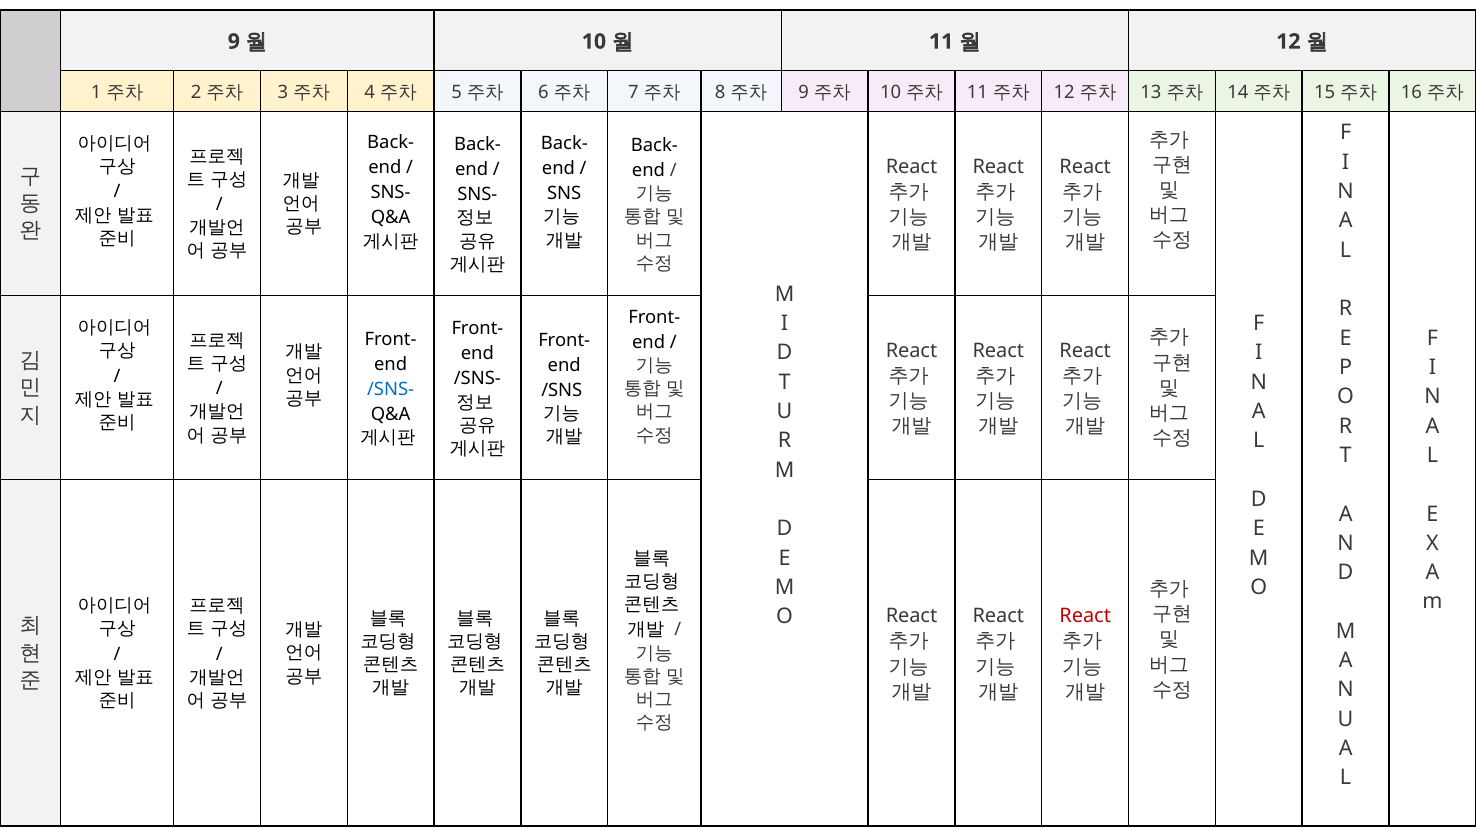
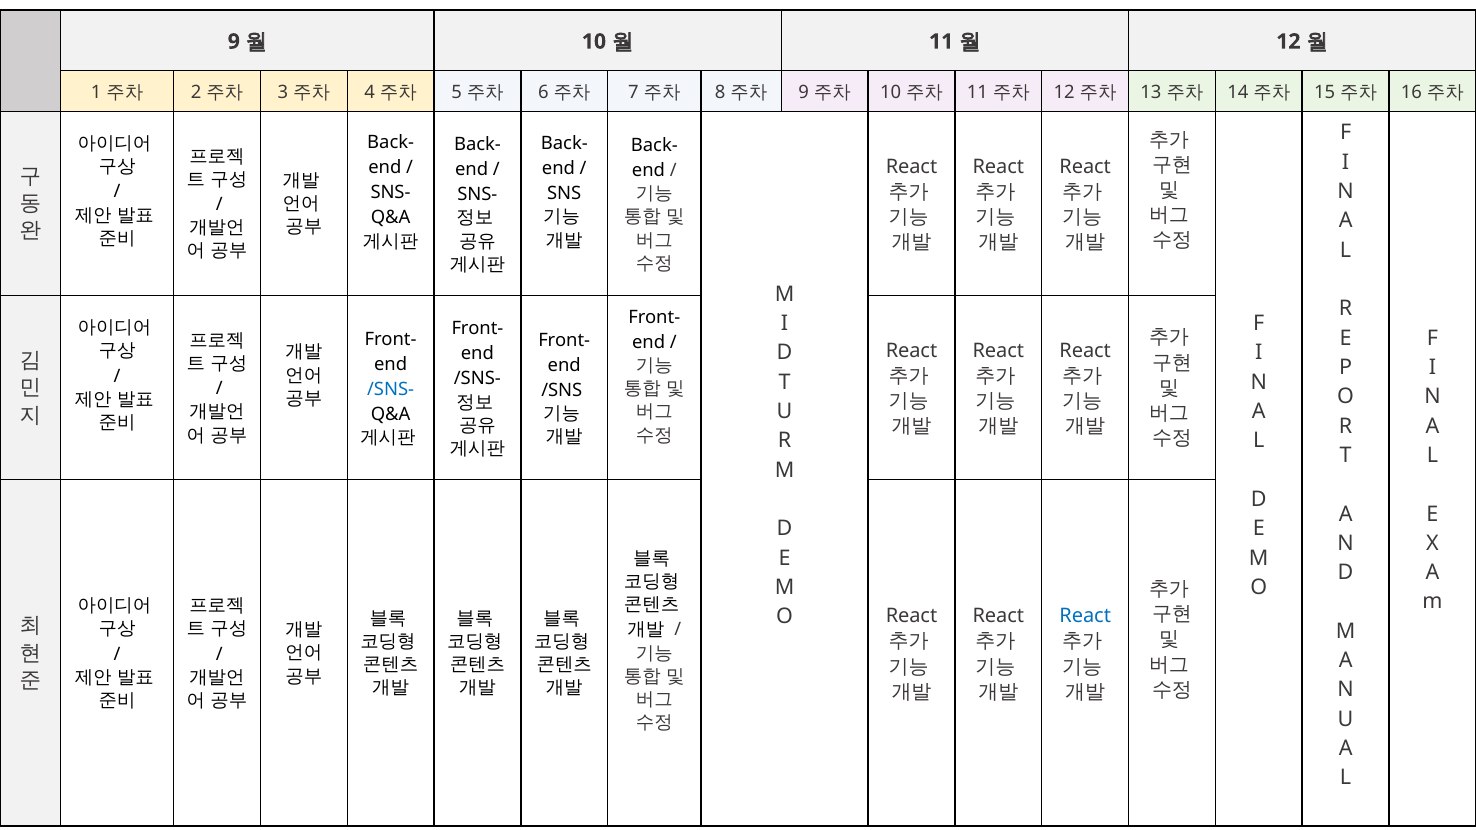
React colour: red -> blue (1085, 616)
